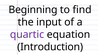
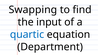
Beginning: Beginning -> Swapping (33, 10)
quartic colour: purple -> blue (27, 35)
Introduction: Introduction -> Department (50, 47)
